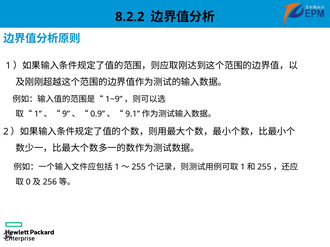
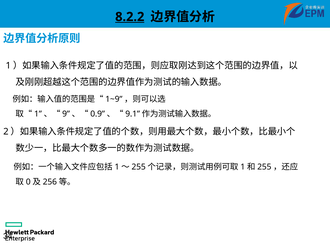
8.2.2 underline: none -> present (130, 17)
